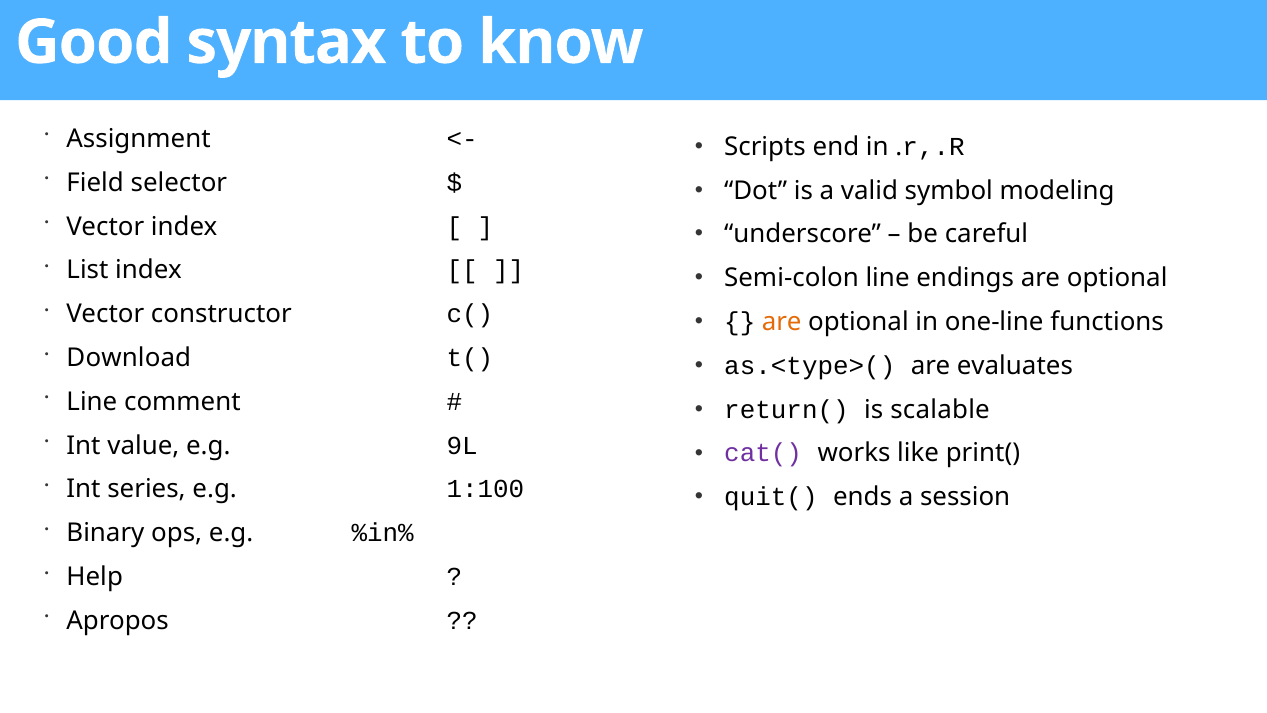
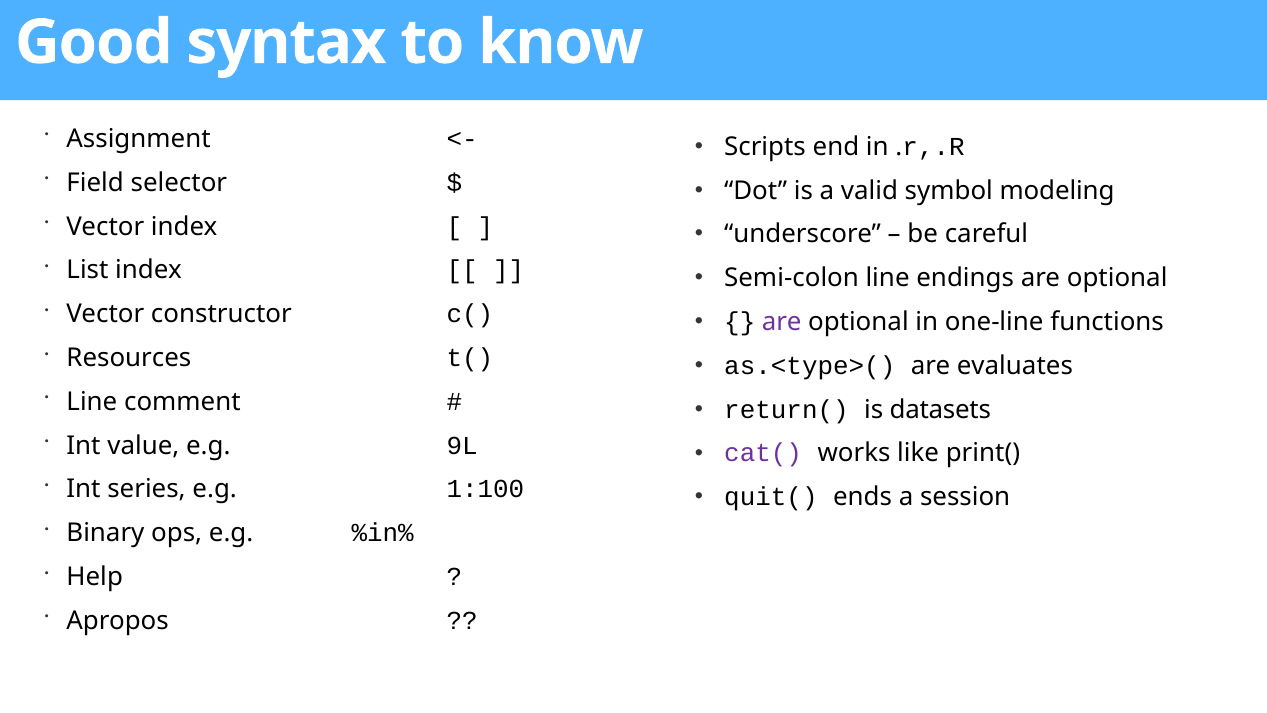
are colour: orange -> purple (782, 322)
Download: Download -> Resources (129, 358)
scalable: scalable -> datasets (940, 409)
